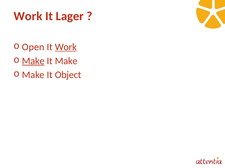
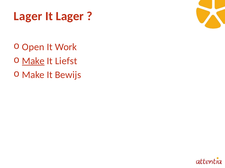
Work: Work -> Lager (28, 16)
Work underline: present -> none (66, 47)
It Make: Make -> Liefst (66, 61)
Object: Object -> Bewijs (68, 75)
